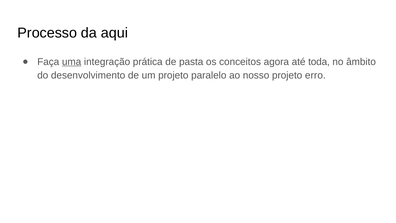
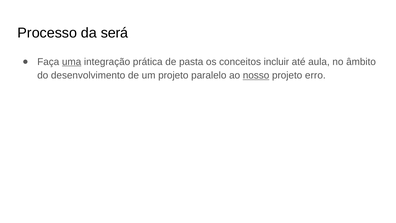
aqui: aqui -> será (114, 33)
agora: agora -> incluir (276, 62)
toda: toda -> aula (319, 62)
nosso underline: none -> present (256, 75)
